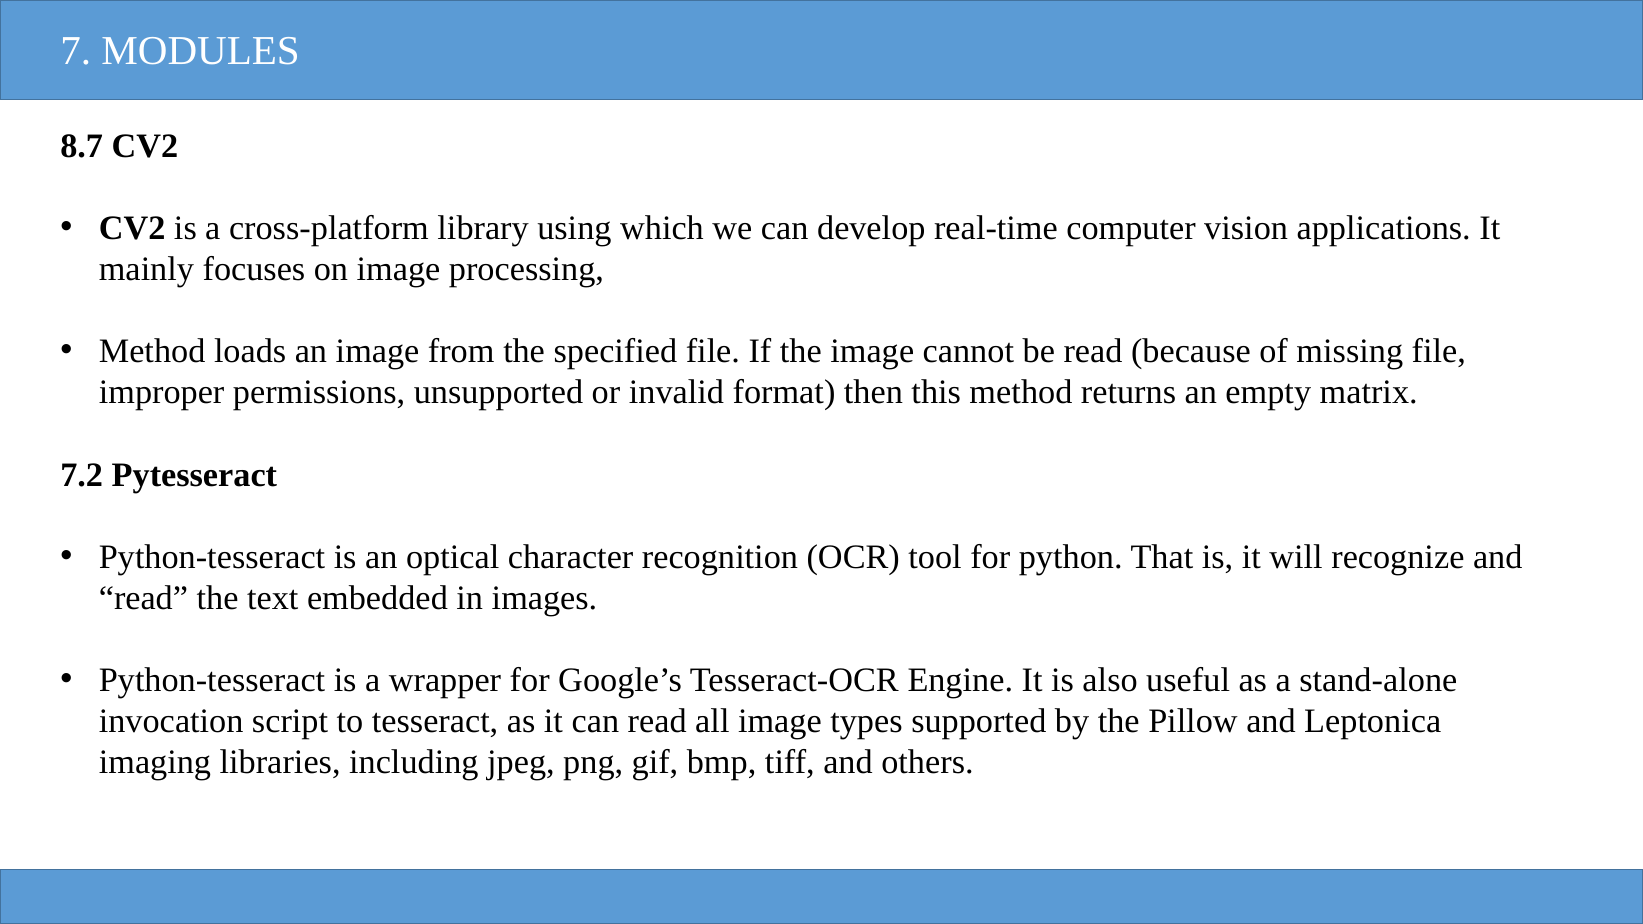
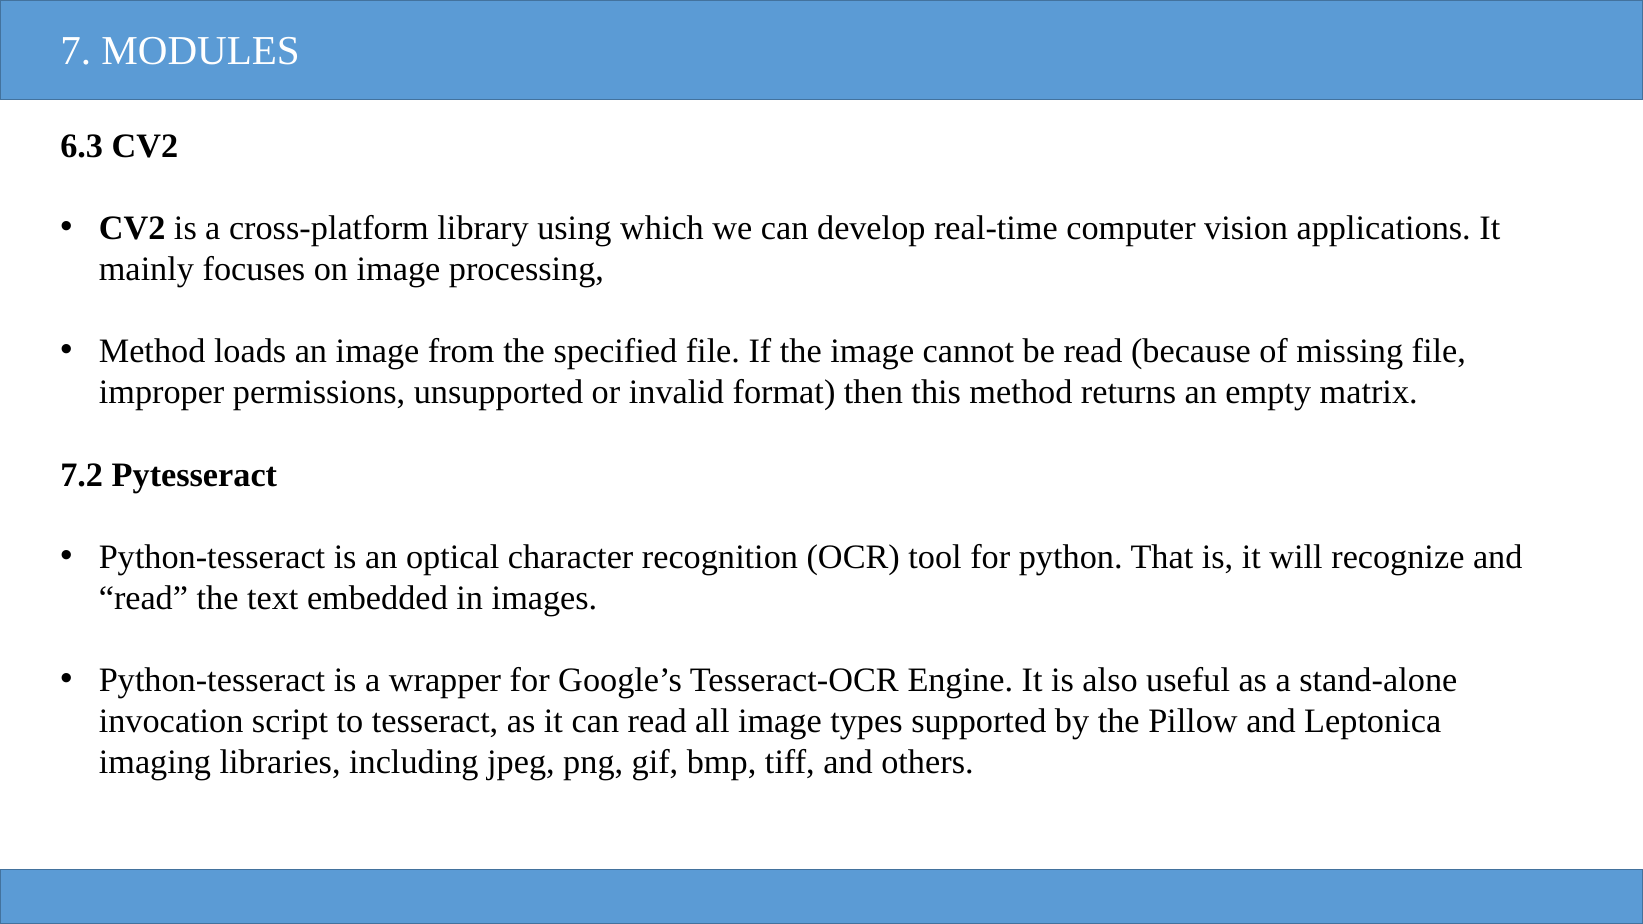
8.7: 8.7 -> 6.3 (82, 146)
